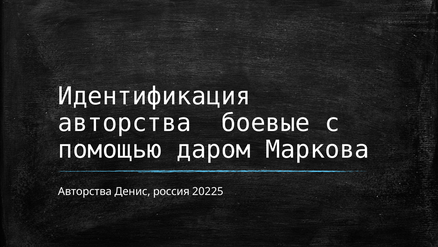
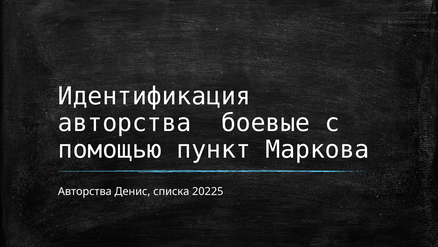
даром: даром -> пункт (214, 149)
россия: россия -> списка (171, 191)
